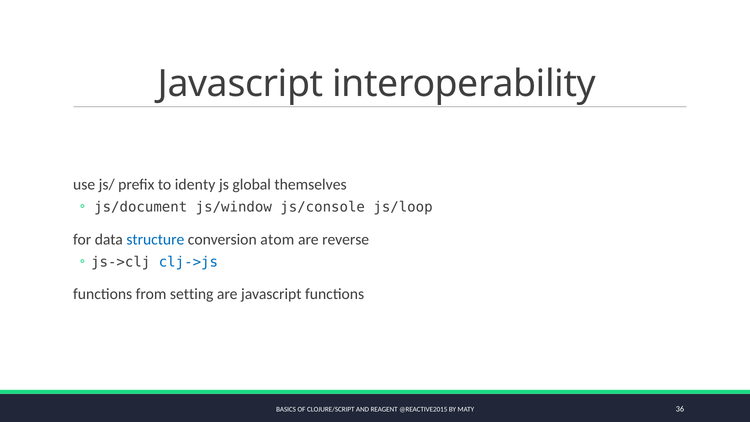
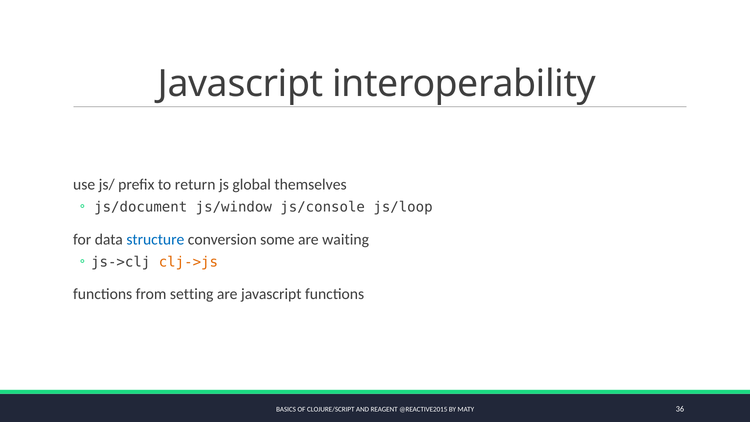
identy: identy -> return (195, 184)
atom: atom -> some (277, 239)
reverse: reverse -> waiting (346, 239)
clj->js colour: blue -> orange (188, 262)
